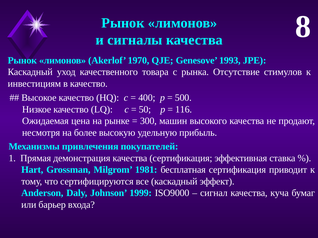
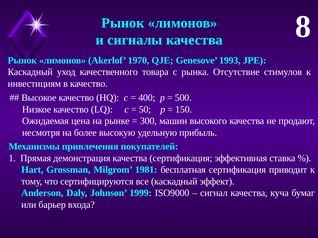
116: 116 -> 150 (184, 110)
